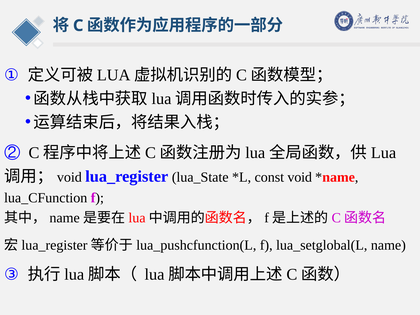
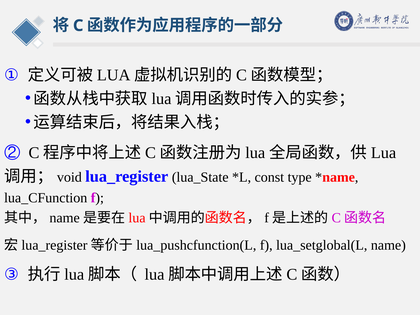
void: void -> type (300, 177)
